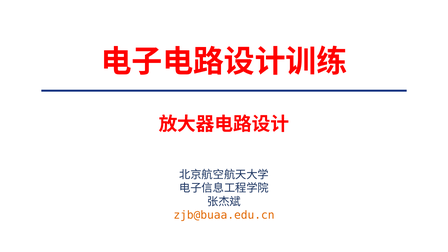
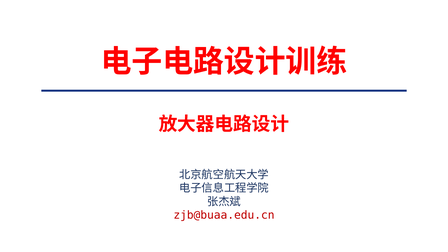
zjb@buaa.edu.cn colour: orange -> red (224, 215)
